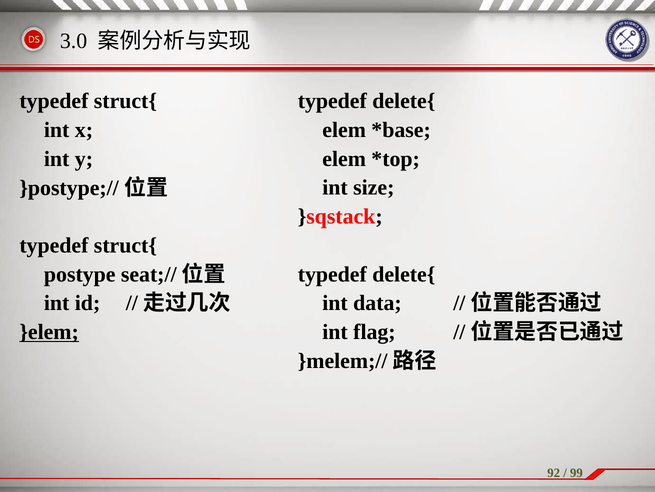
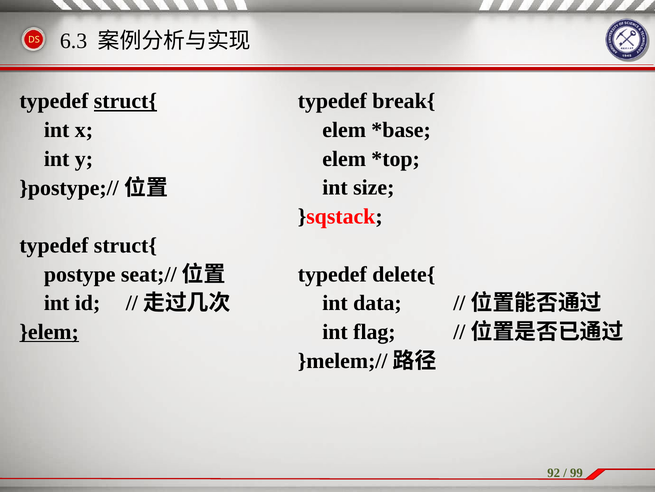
3.0: 3.0 -> 6.3 (74, 41)
delete{: delete{ -> break{ (404, 101)
struct{ underline: none -> present (125, 101)
